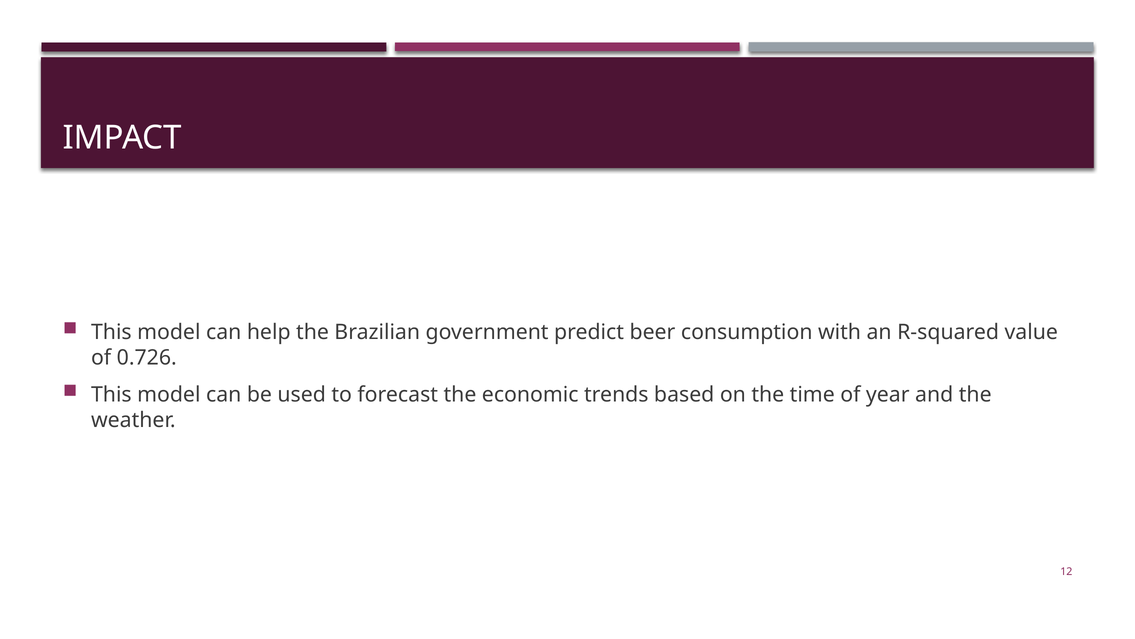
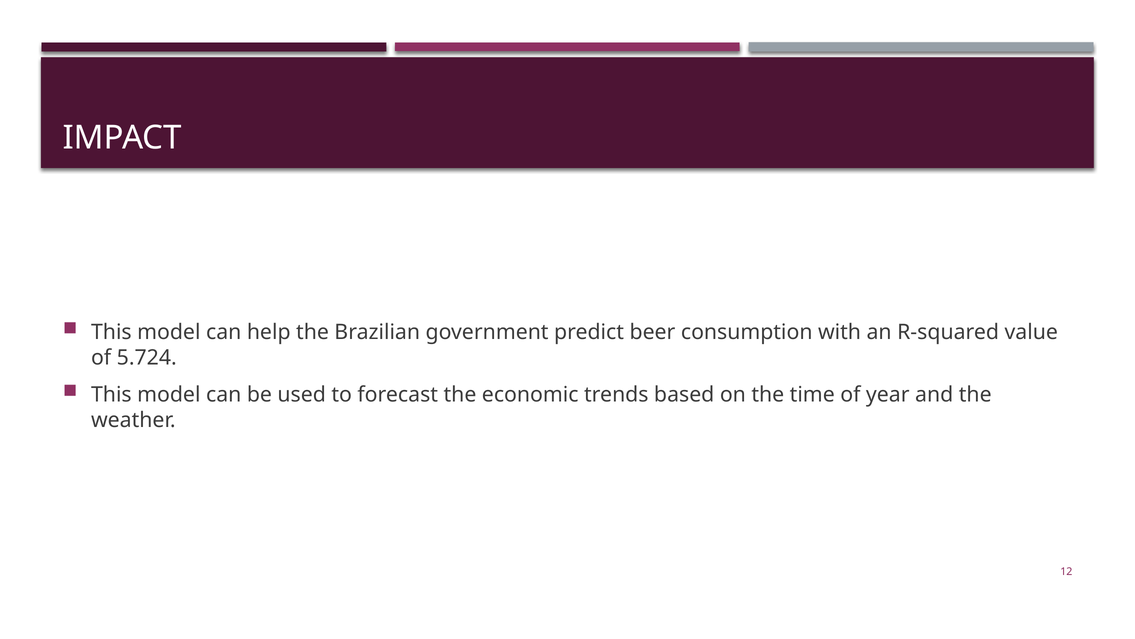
0.726: 0.726 -> 5.724 (147, 357)
